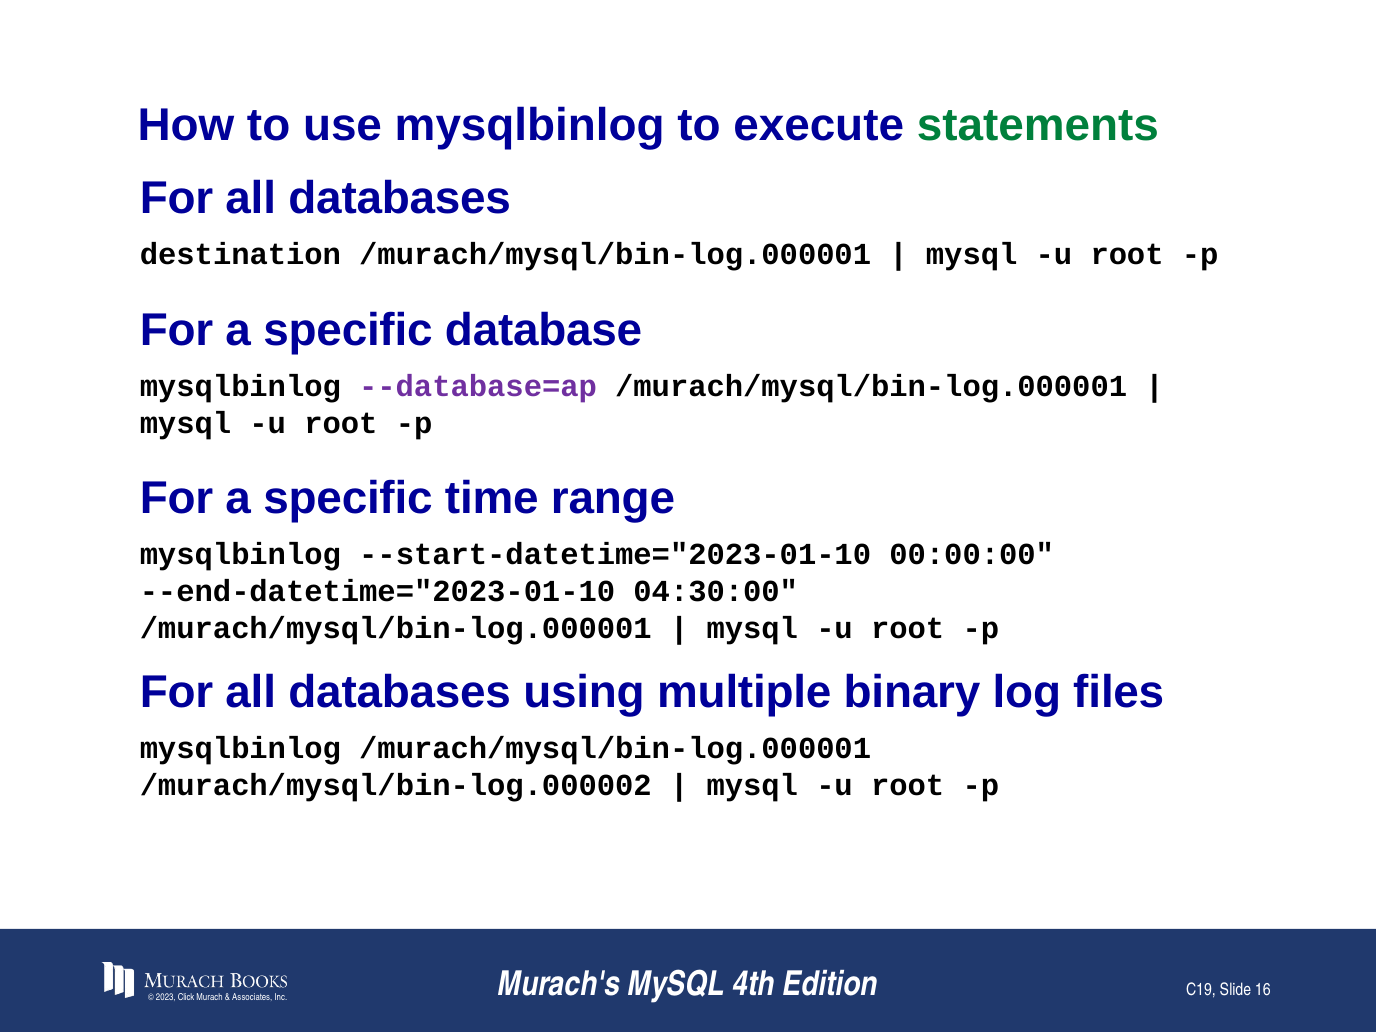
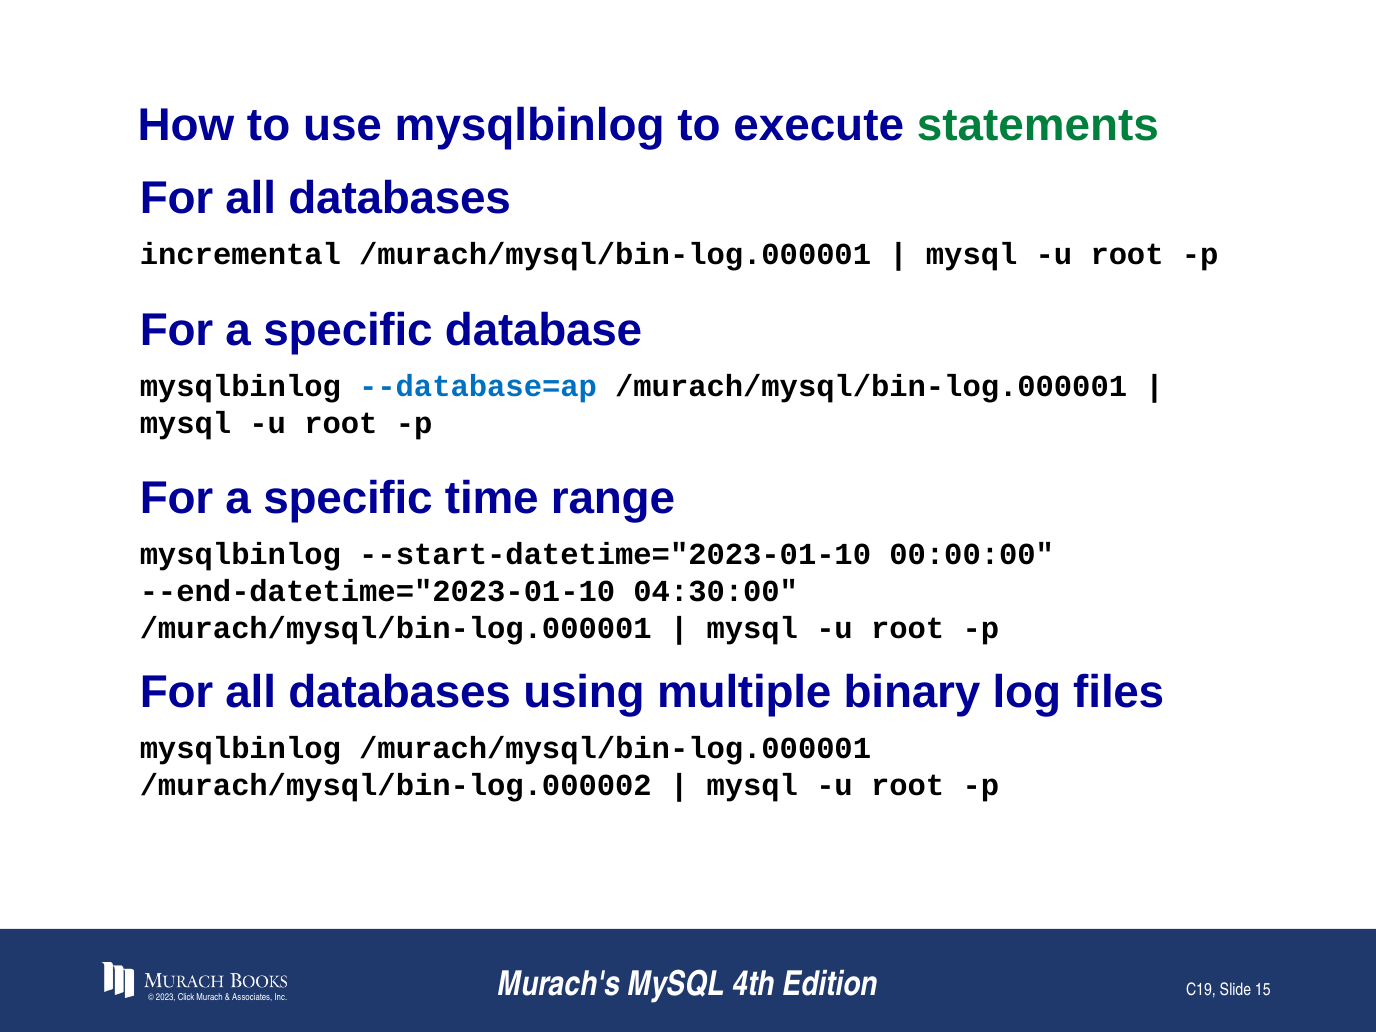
destination: destination -> incremental (240, 254)
--database=ap colour: purple -> blue (478, 386)
16: 16 -> 15 (1263, 990)
